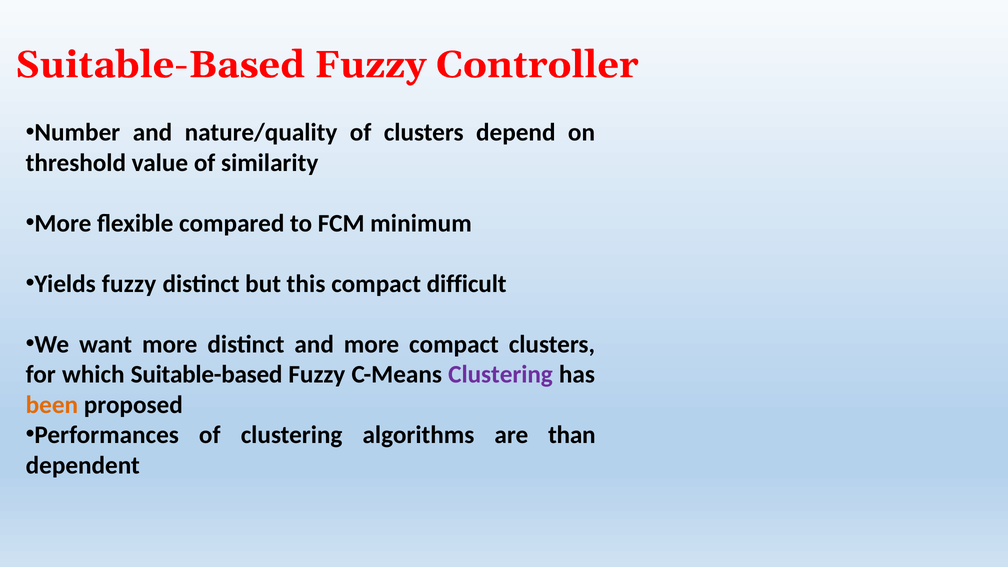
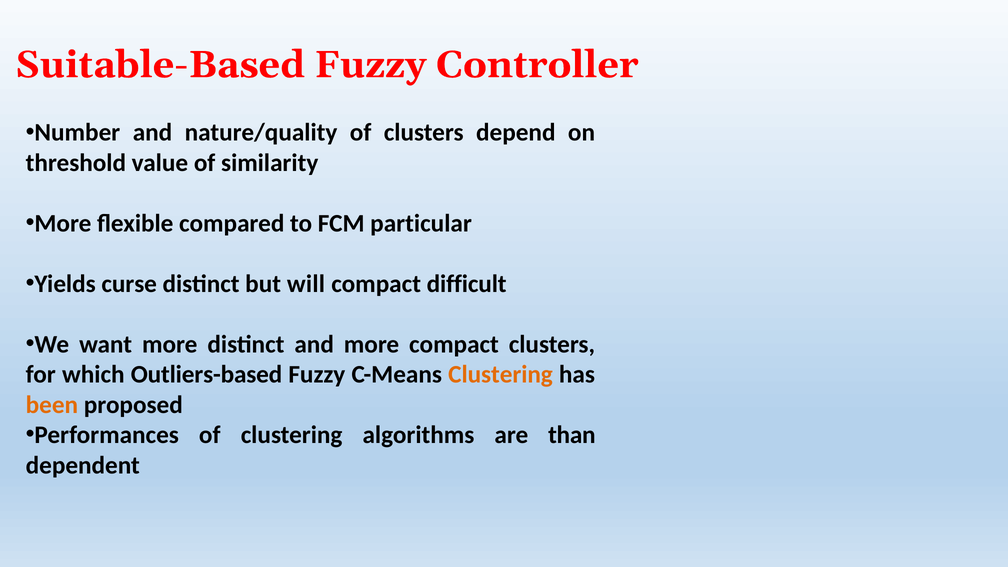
minimum: minimum -> particular (421, 223)
Yields fuzzy: fuzzy -> curse (129, 284)
this: this -> will (306, 284)
which Suitable-based: Suitable-based -> Outliers-based (207, 375)
Clustering colour: purple -> orange (501, 375)
